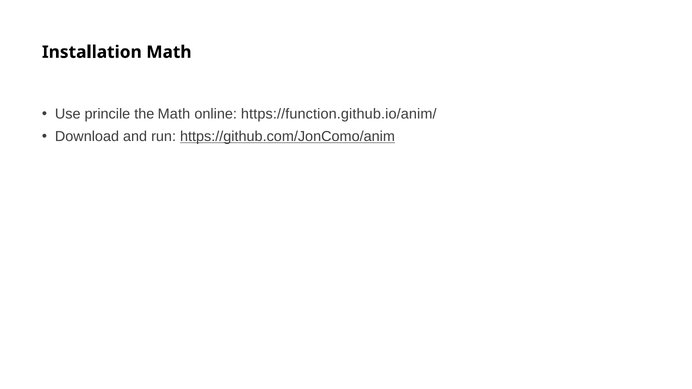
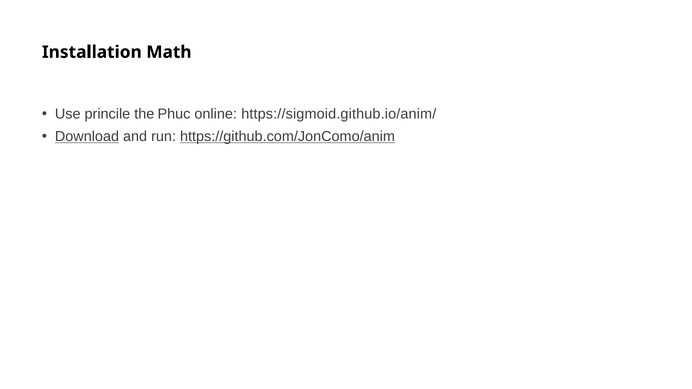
the Math: Math -> Phuc (174, 114)
https://function.github.io/anim/: https://function.github.io/anim/ -> https://sigmoid.github.io/anim/ (339, 114)
Download underline: none -> present (87, 137)
